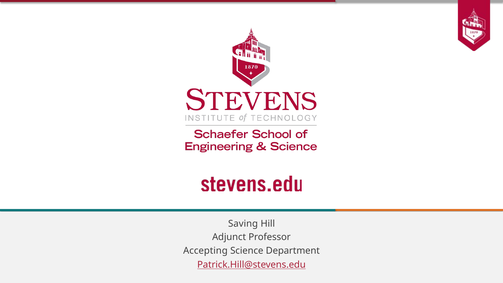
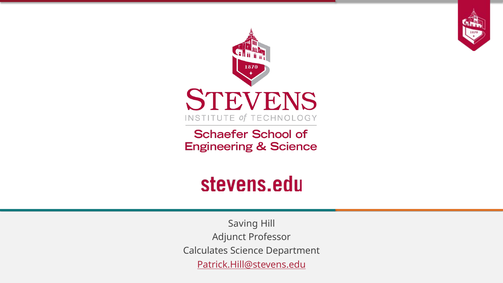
Accepting: Accepting -> Calculates (205, 251)
